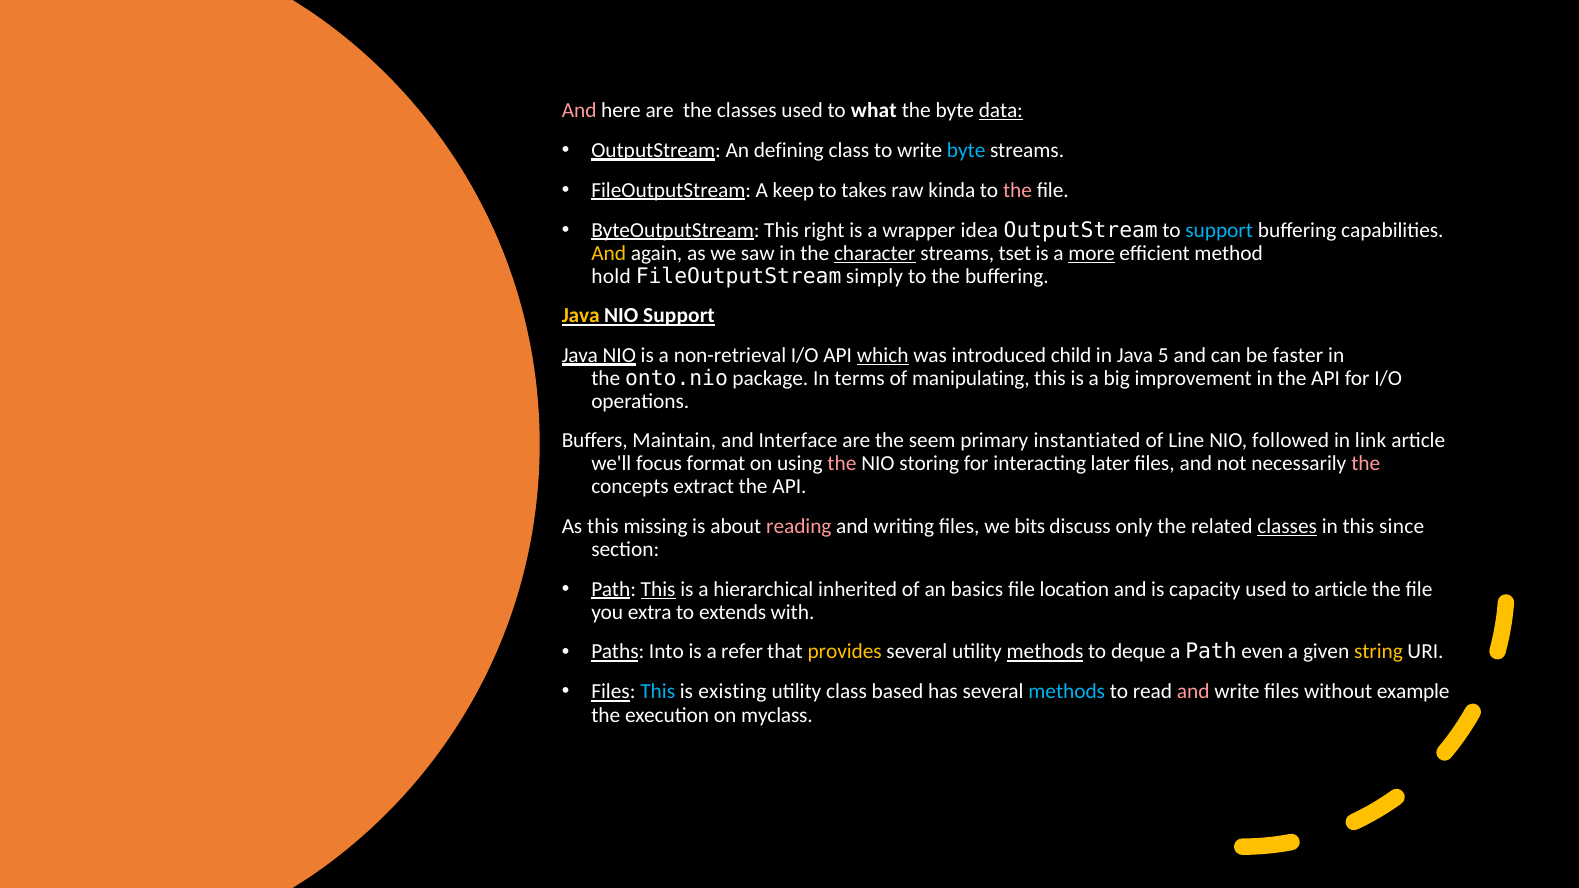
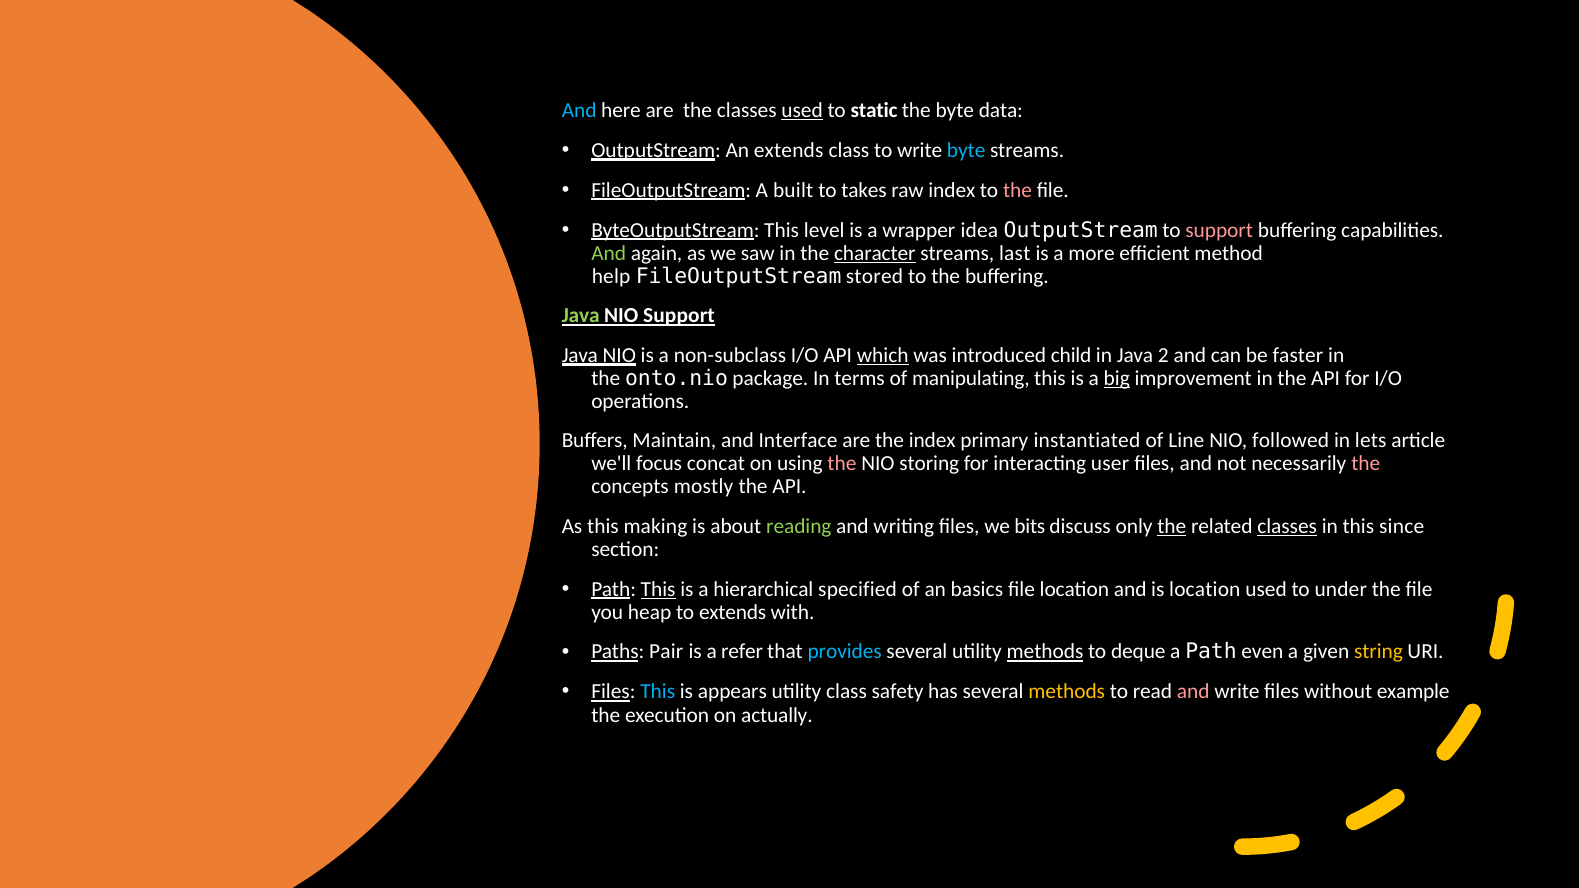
And colour: pink -> light blue (579, 111)
used underline: none -> present (802, 111)
what: what -> static (874, 111)
data underline: present -> none (1001, 111)
An defining: defining -> extends (789, 150)
keep: keep -> built (793, 190)
raw kinda: kinda -> index (952, 190)
right: right -> level (824, 230)
support colour: light blue -> pink (1219, 230)
And colour: yellow -> light green (609, 253)
tset: tset -> last (1015, 253)
more underline: present -> none (1092, 253)
hold: hold -> help (611, 276)
simply: simply -> stored (874, 276)
Java colour: yellow -> light green (581, 316)
non-retrieval: non-retrieval -> non-subclass (730, 355)
5: 5 -> 2 (1163, 355)
big underline: none -> present (1117, 379)
the seem: seem -> index (932, 441)
link: link -> lets (1371, 441)
format: format -> concat (716, 464)
later: later -> user (1110, 464)
extract: extract -> mostly (704, 487)
missing: missing -> making (655, 526)
reading colour: pink -> light green (799, 526)
the underline: none -> present (1172, 526)
inherited: inherited -> specified (858, 589)
is capacity: capacity -> location (1205, 589)
to article: article -> under (1341, 589)
extra: extra -> heap (650, 612)
Into: Into -> Pair (666, 652)
provides colour: yellow -> light blue (845, 652)
existing: existing -> appears (732, 692)
based: based -> safety (898, 692)
methods colour: light blue -> yellow (1067, 692)
myclass: myclass -> actually (777, 715)
